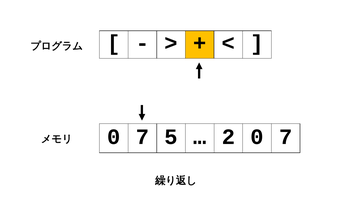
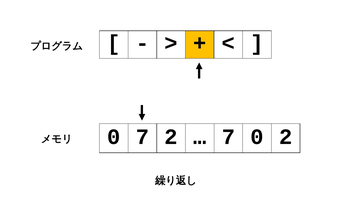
7 5: 5 -> 2 (171, 137)
2: 2 -> 7 (228, 137)
7: 7 -> 2 (286, 137)
